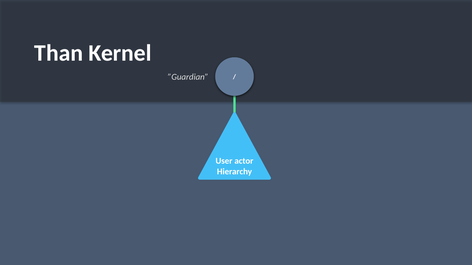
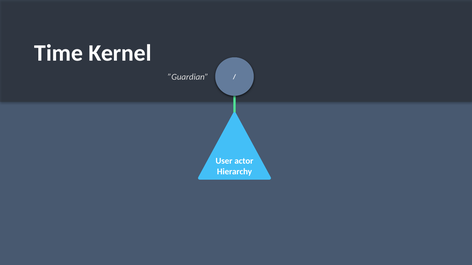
Than: Than -> Time (59, 53)
